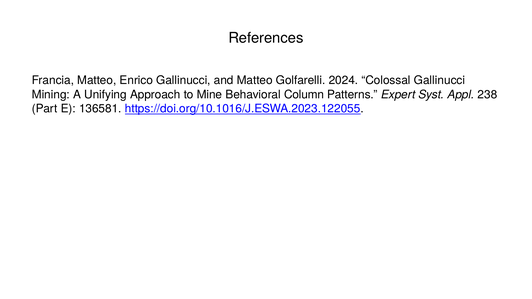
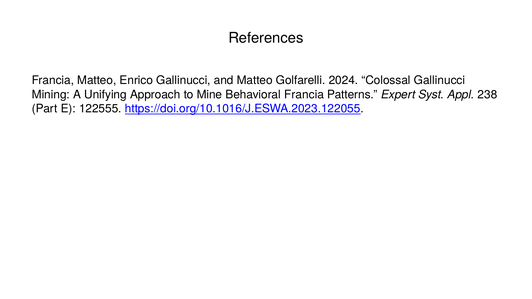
Behavioral Column: Column -> Francia (304, 95)
136581: 136581 -> 122555 (100, 109)
